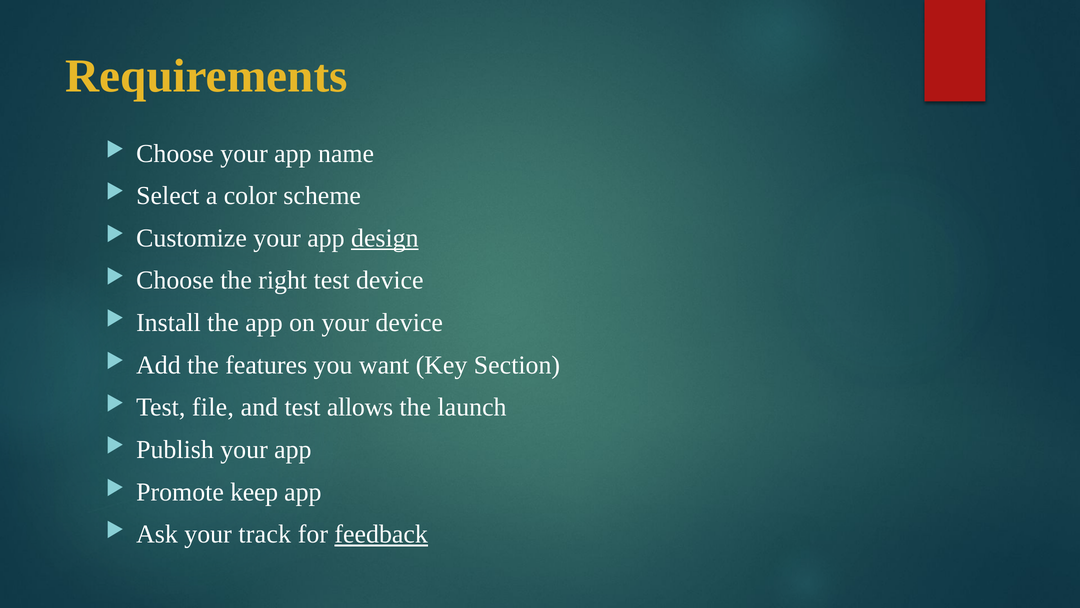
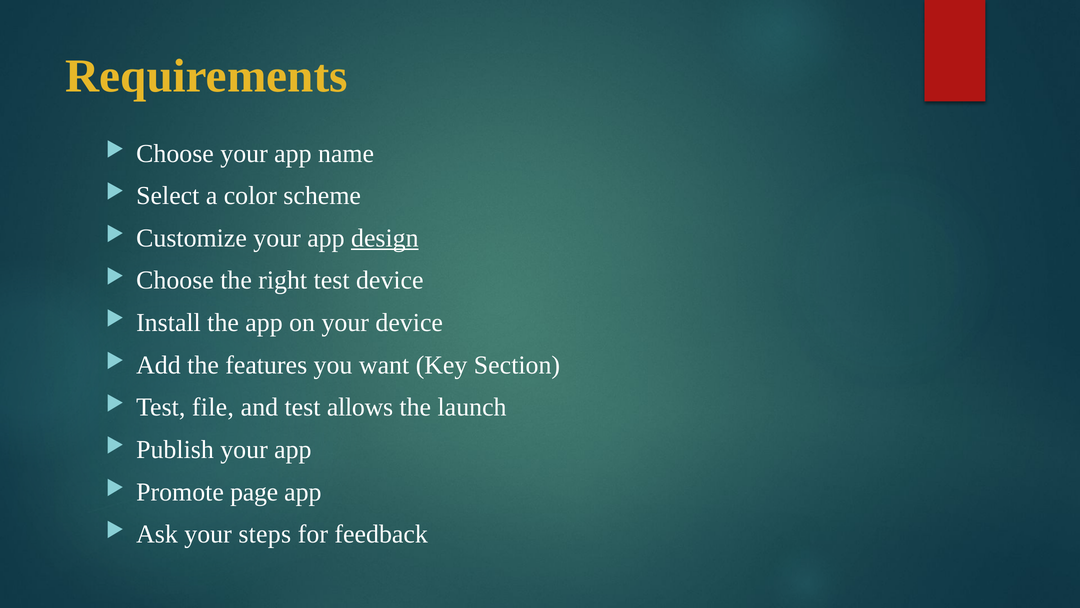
keep: keep -> page (254, 492)
track: track -> steps (265, 534)
feedback underline: present -> none (381, 534)
